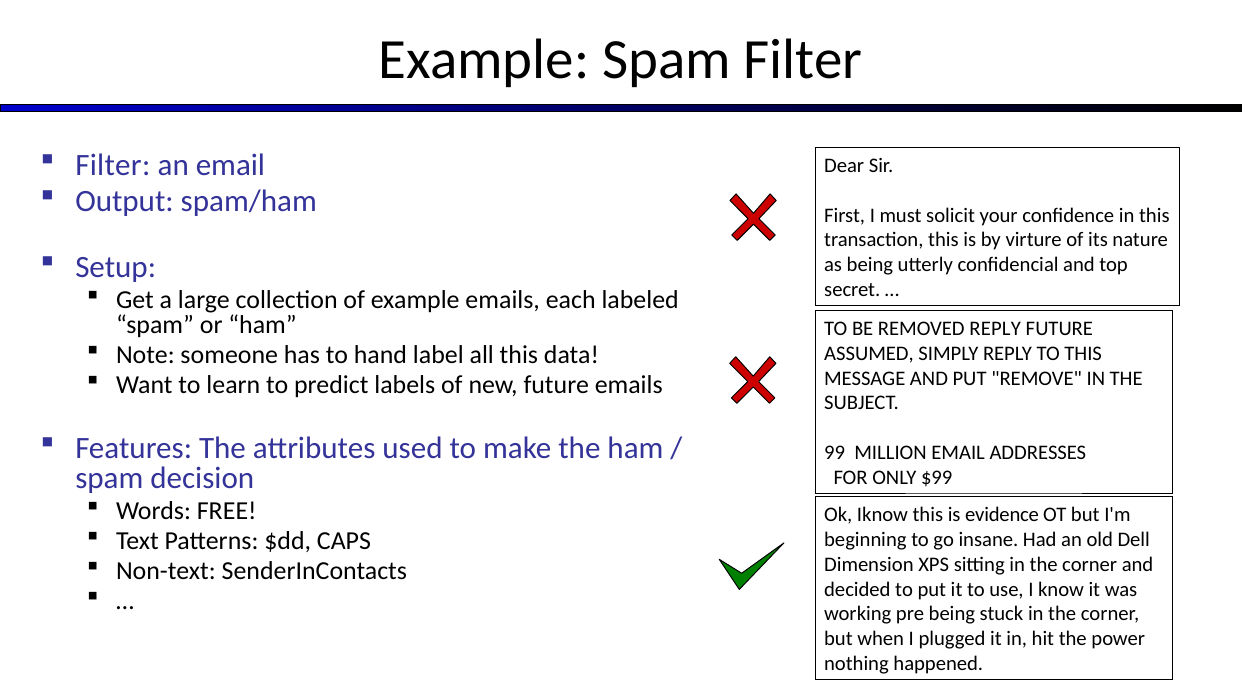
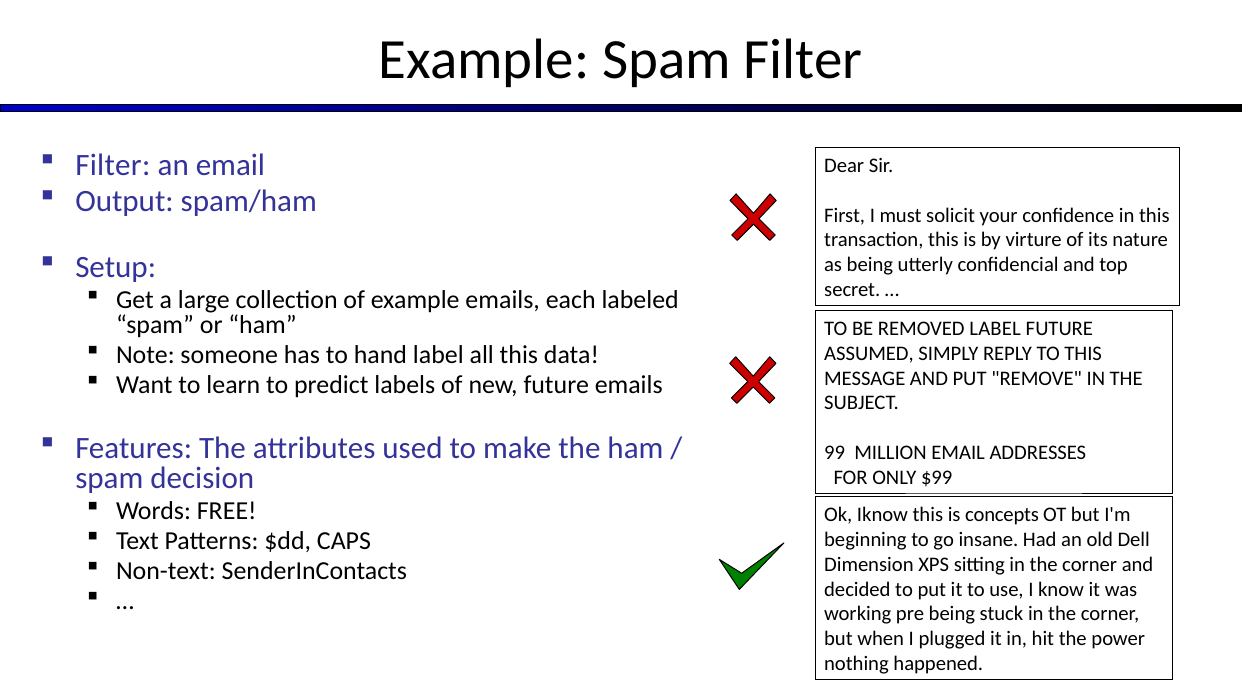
REMOVED REPLY: REPLY -> LABEL (995, 329)
evidence: evidence -> concepts (1002, 515)
